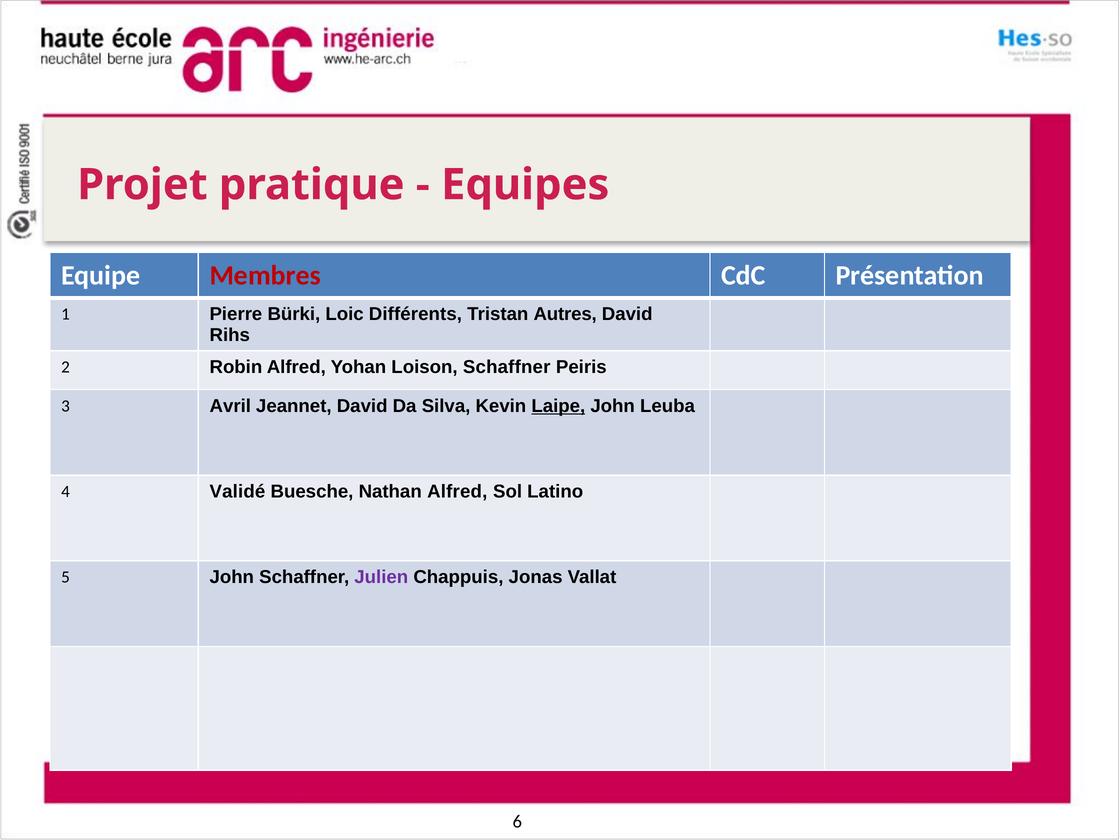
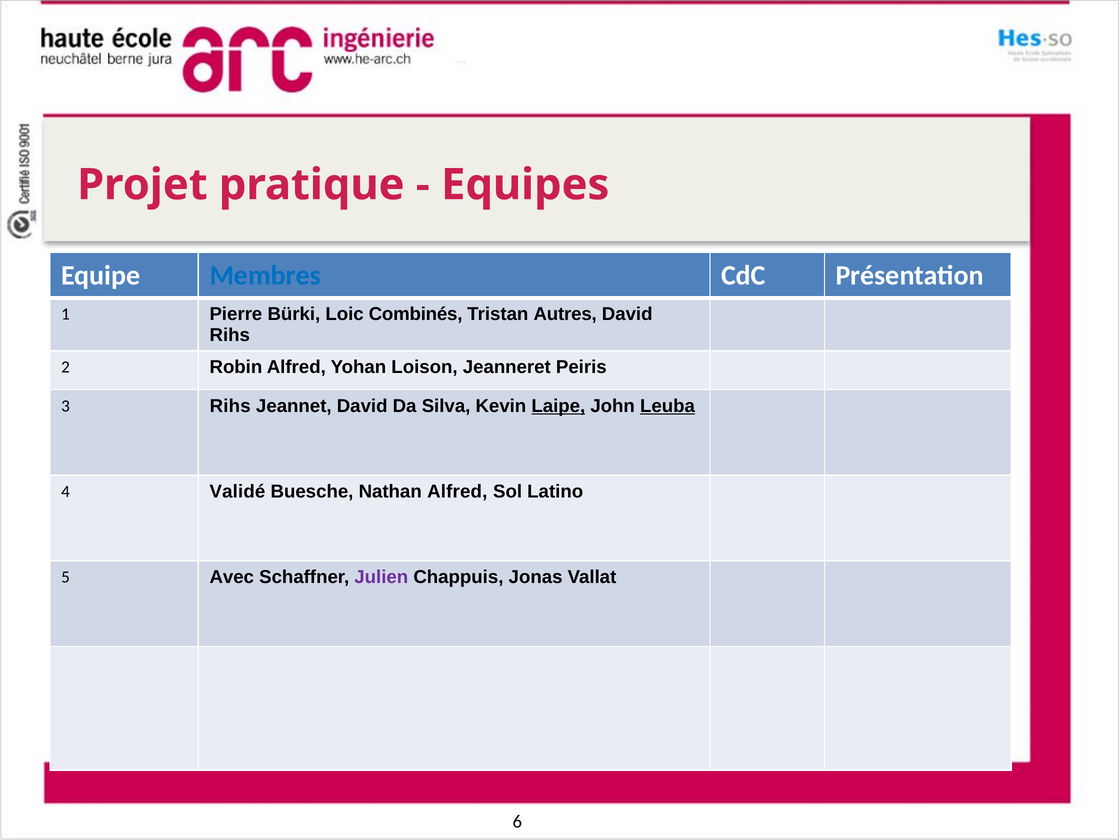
Membres colour: red -> blue (265, 275)
Différents: Différents -> Combinés (416, 314)
Loison Schaffner: Schaffner -> Jeanneret (507, 367)
3 Avril: Avril -> Rihs (230, 406)
Leuba underline: none -> present (667, 406)
5 John: John -> Avec (232, 577)
